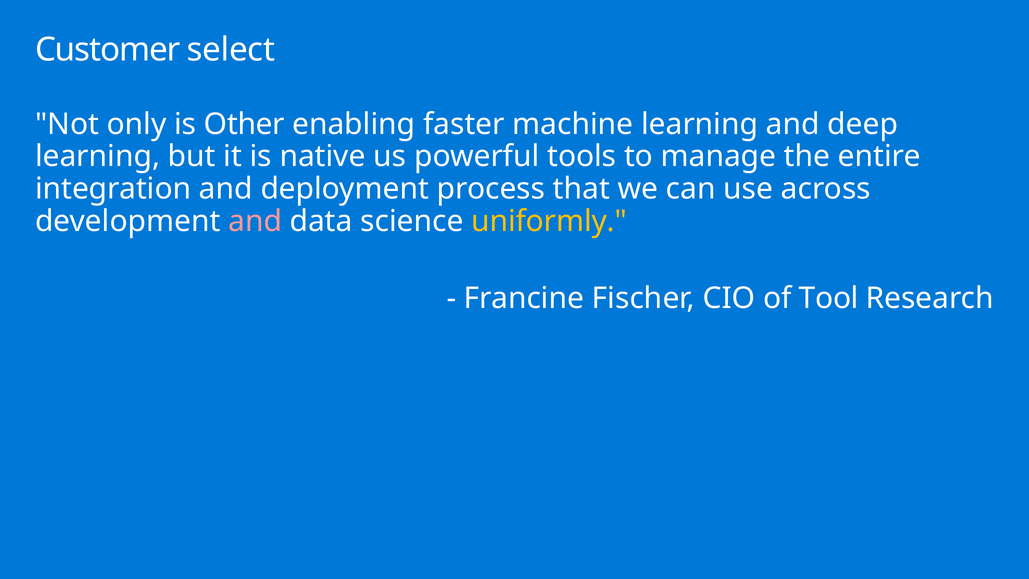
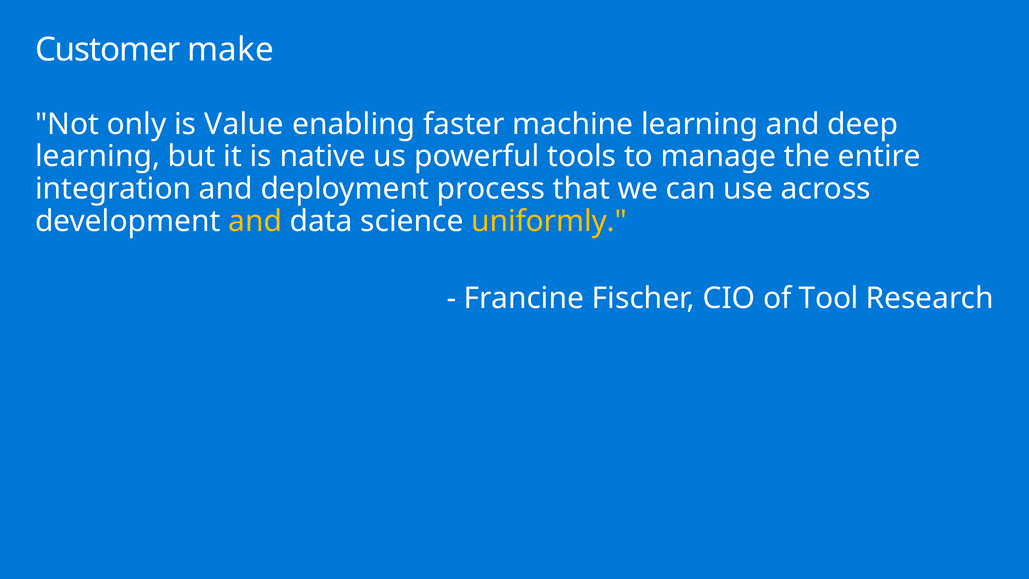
select: select -> make (231, 50)
Other: Other -> Value (244, 124)
and colour: pink -> yellow (255, 221)
